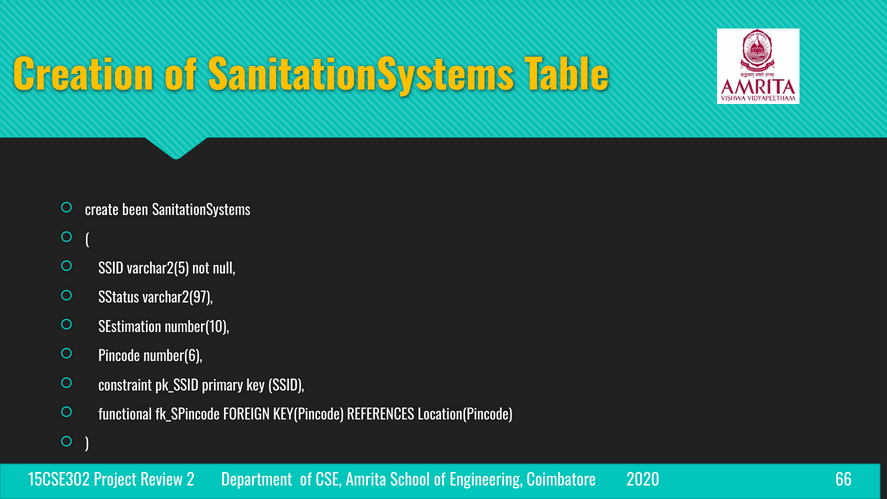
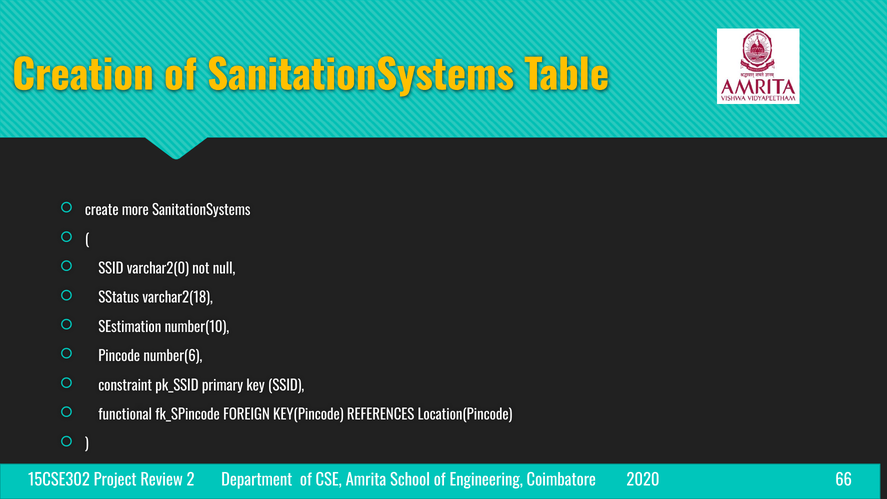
been: been -> more (135, 210)
varchar2(5: varchar2(5 -> varchar2(0 (158, 269)
varchar2(97: varchar2(97 -> varchar2(18 (178, 298)
